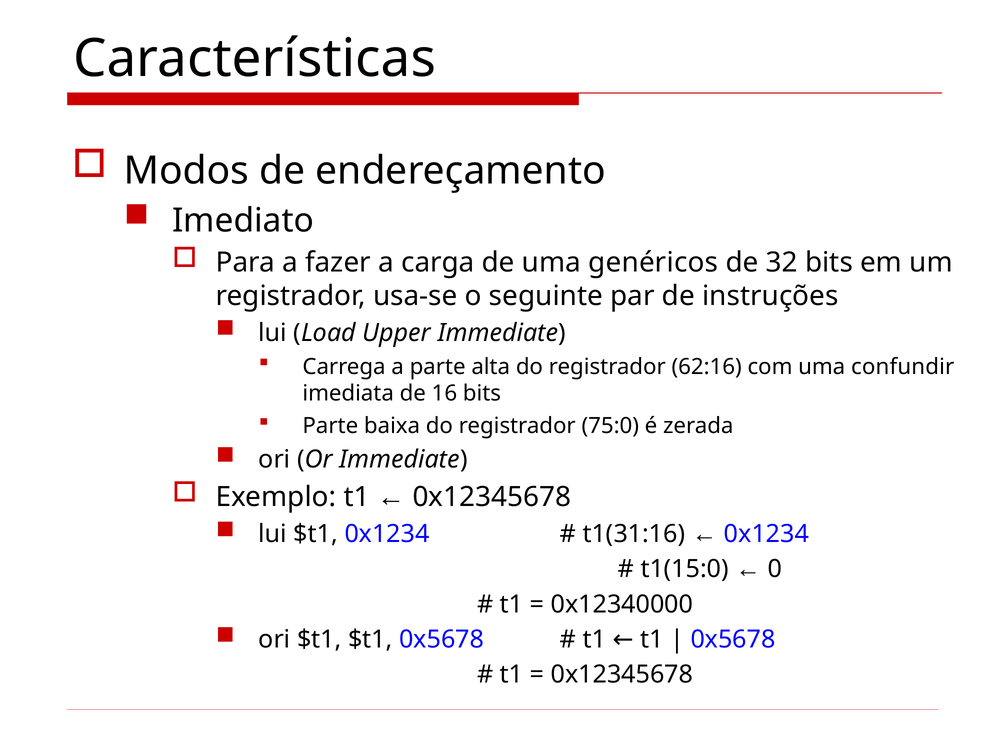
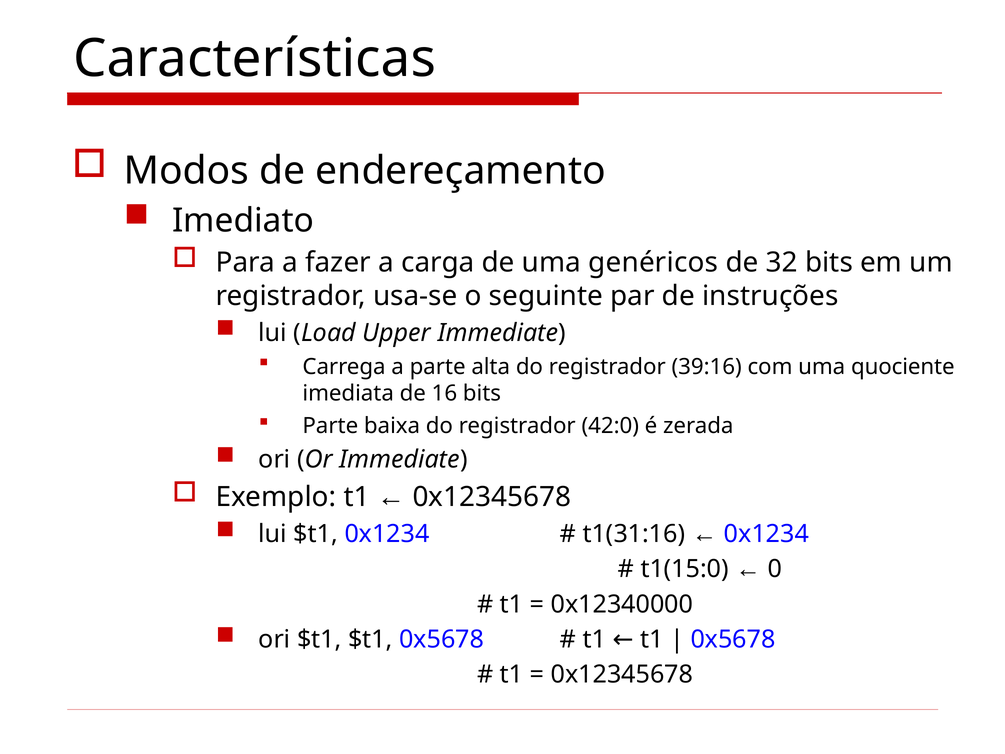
62:16: 62:16 -> 39:16 (707, 367)
confundir: confundir -> quociente (903, 367)
75:0: 75:0 -> 42:0 (610, 426)
